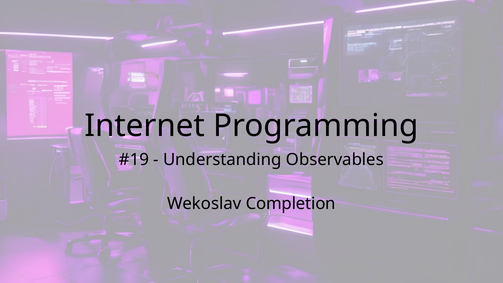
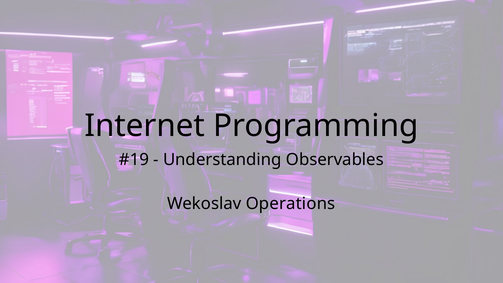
Completion: Completion -> Operations (291, 204)
